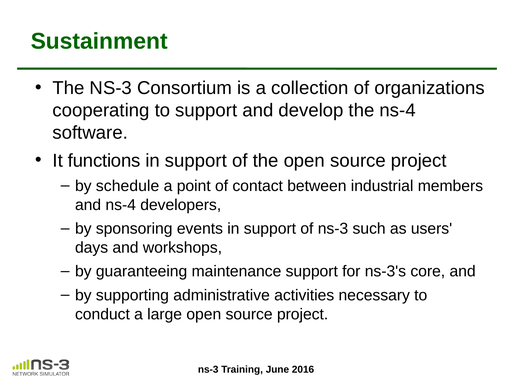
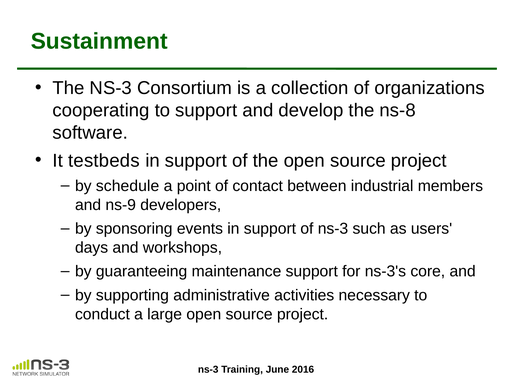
the ns-4: ns-4 -> ns-8 (398, 110)
functions: functions -> testbeds (104, 160)
and ns-4: ns-4 -> ns-9 (121, 205)
